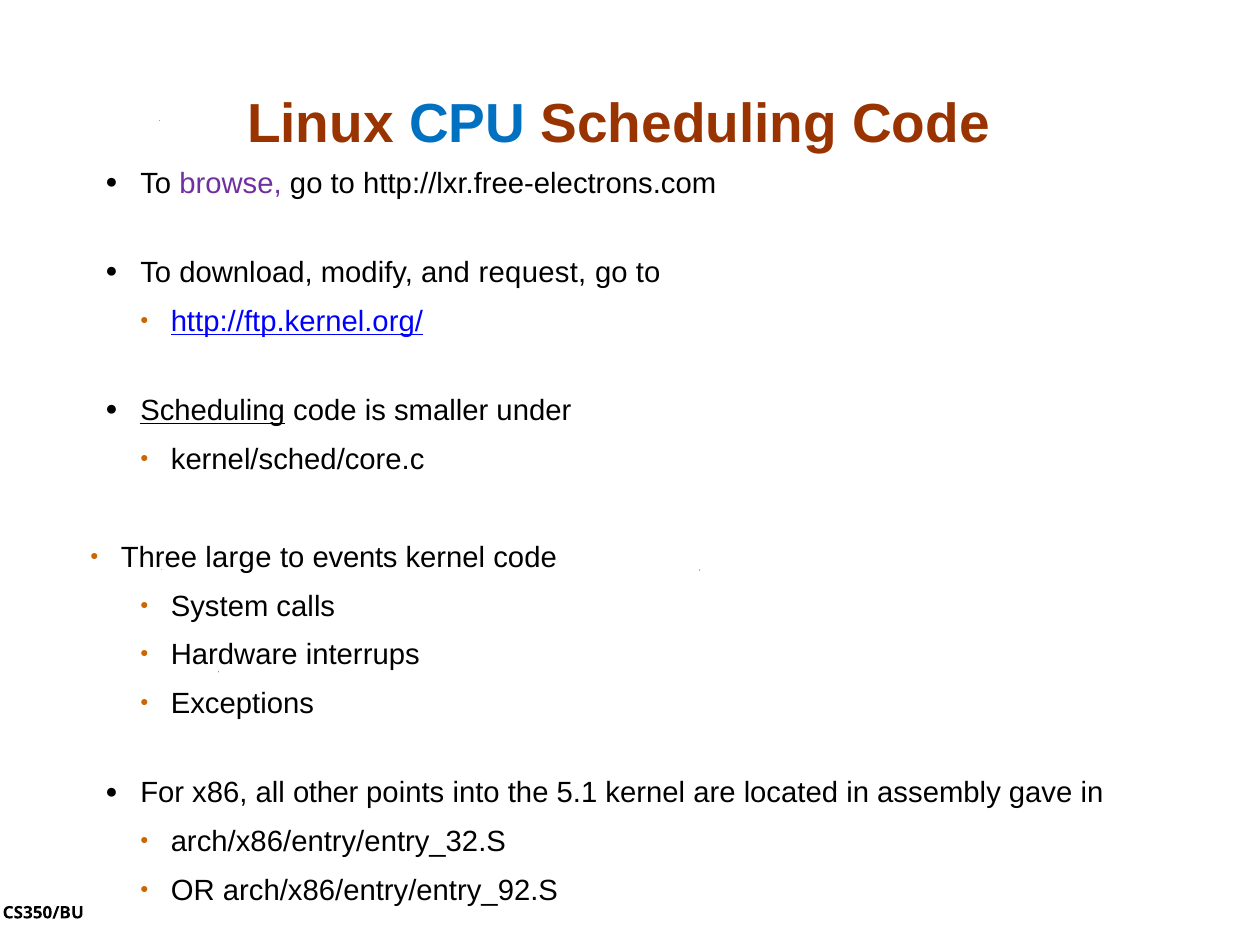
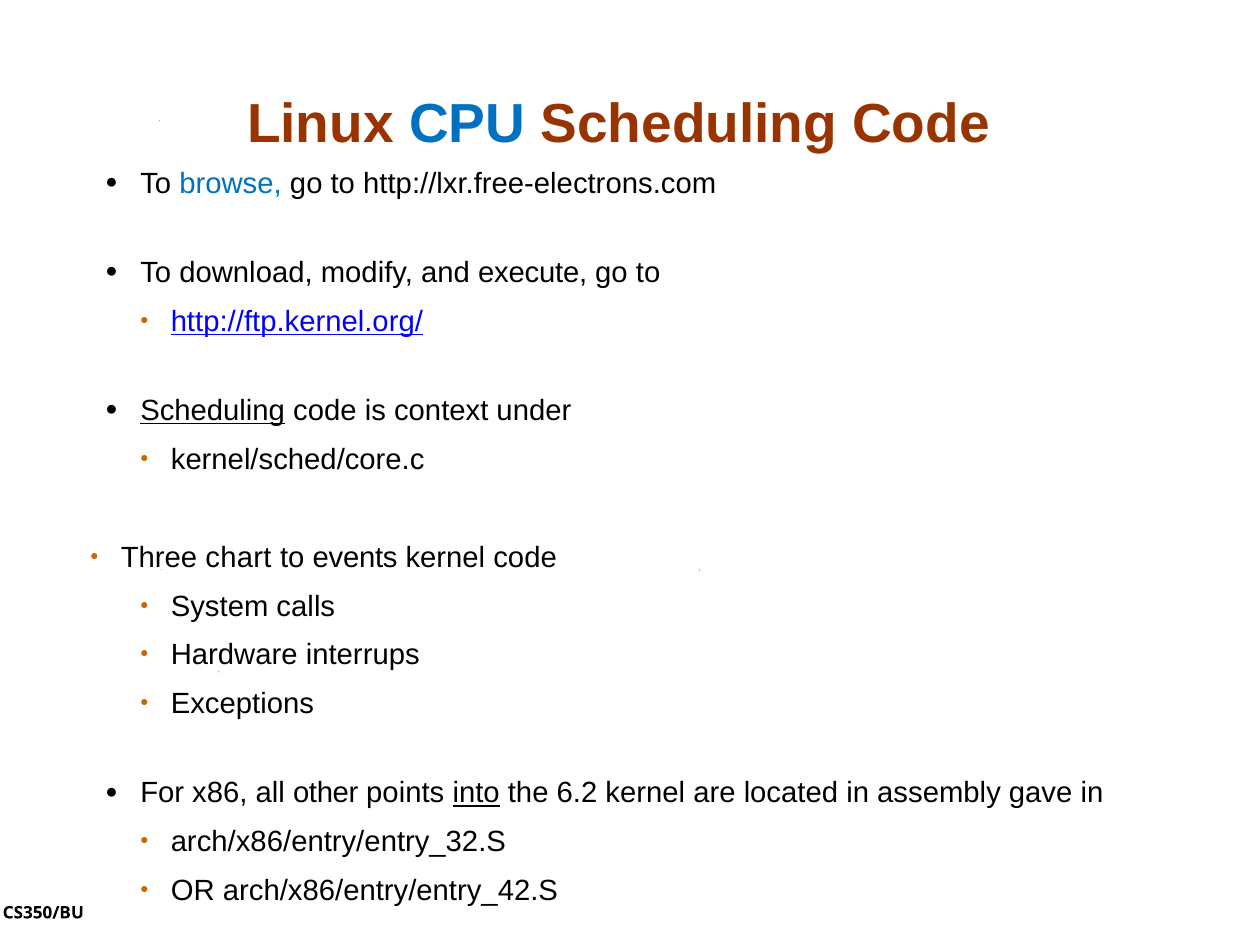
browse colour: purple -> blue (231, 184)
request: request -> execute (533, 273)
smaller: smaller -> context (441, 411)
large: large -> chart (238, 558)
into underline: none -> present (476, 794)
5.1: 5.1 -> 6.2 (577, 794)
arch/x86/entry/entry_92.S: arch/x86/entry/entry_92.S -> arch/x86/entry/entry_42.S (390, 891)
